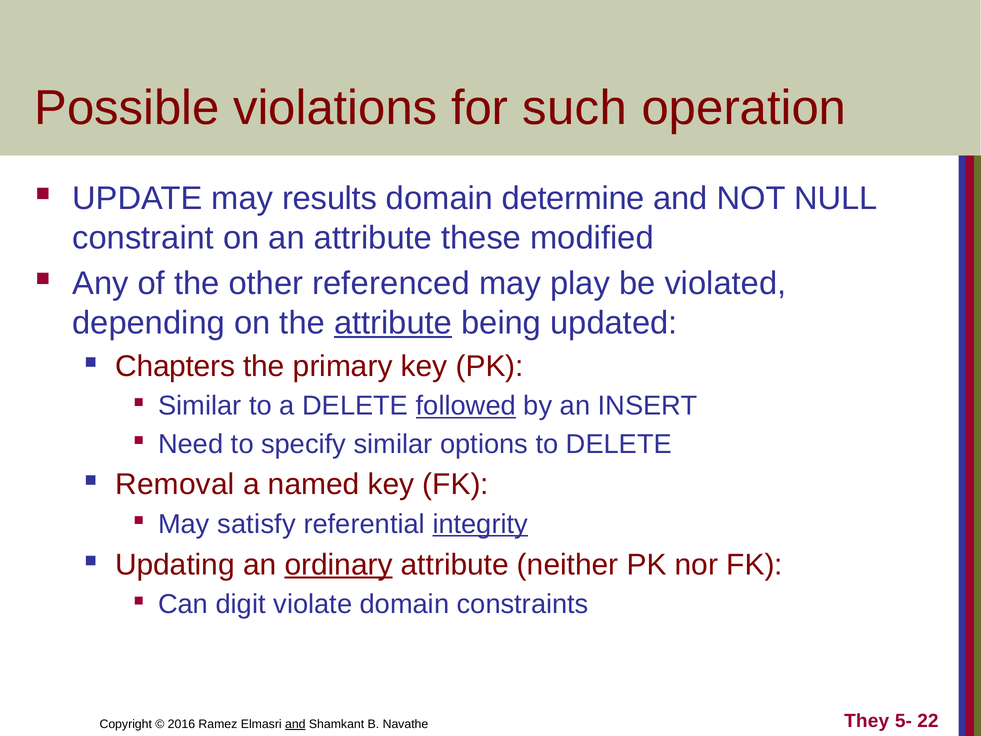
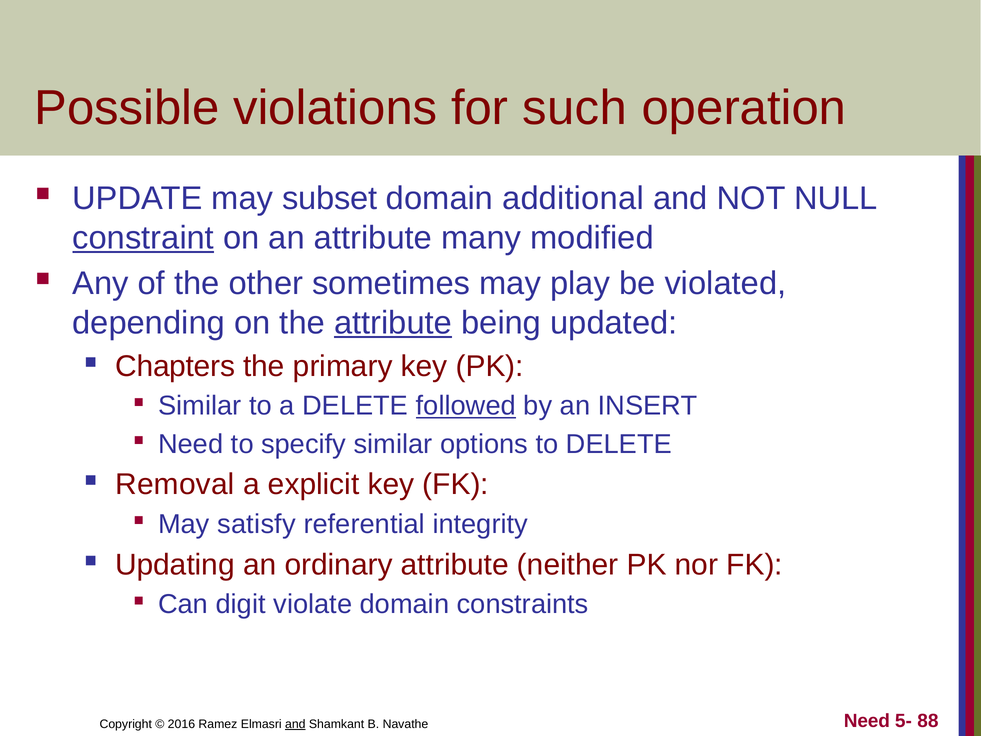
results: results -> subset (330, 198)
determine: determine -> additional (573, 198)
constraint underline: none -> present (143, 238)
these: these -> many (481, 238)
referenced: referenced -> sometimes (391, 284)
named: named -> explicit (314, 484)
integrity underline: present -> none (480, 524)
ordinary underline: present -> none (339, 564)
They: They -> Need (867, 721)
22: 22 -> 88 (928, 721)
